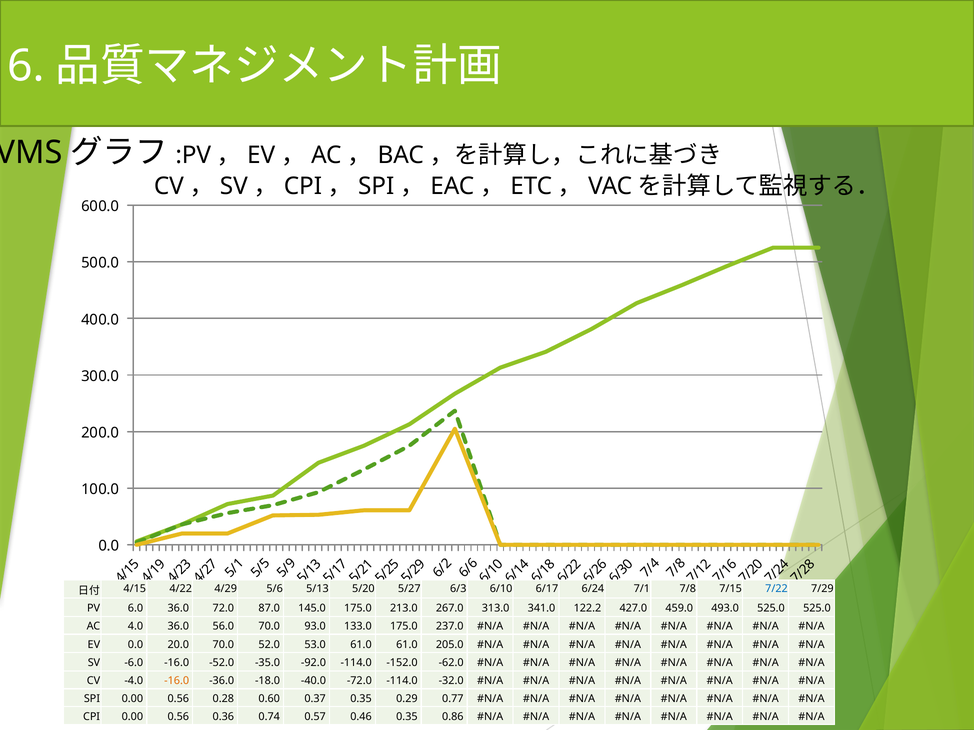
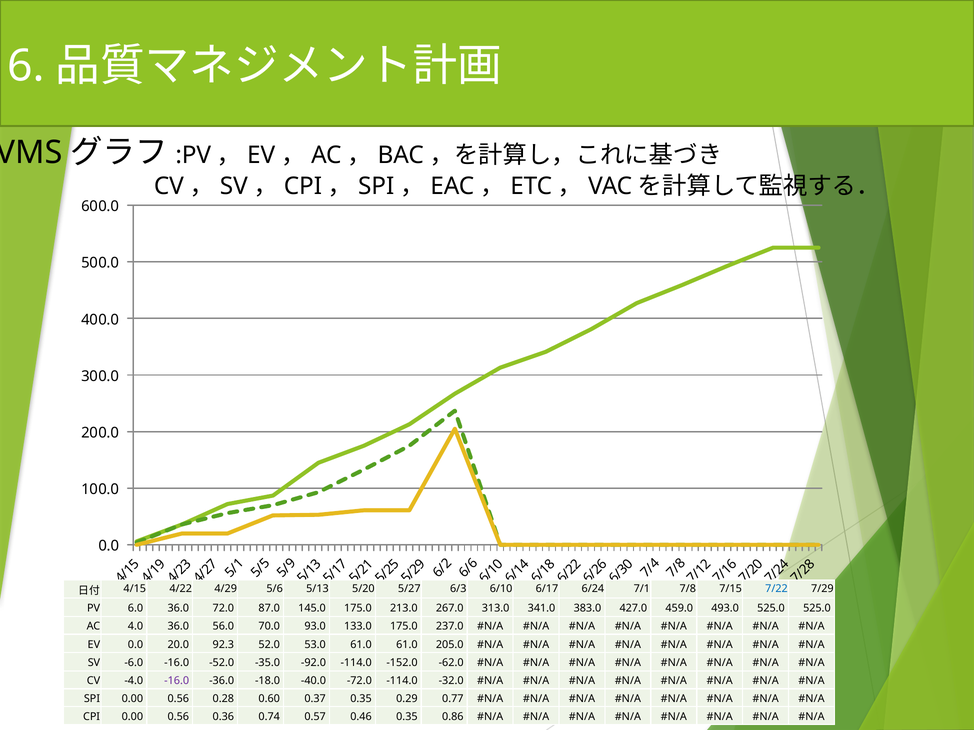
122.2: 122.2 -> 383.0 (587, 609)
20.0 70.0: 70.0 -> 92.3 (223, 645)
-16.0 colour: orange -> purple (177, 681)
